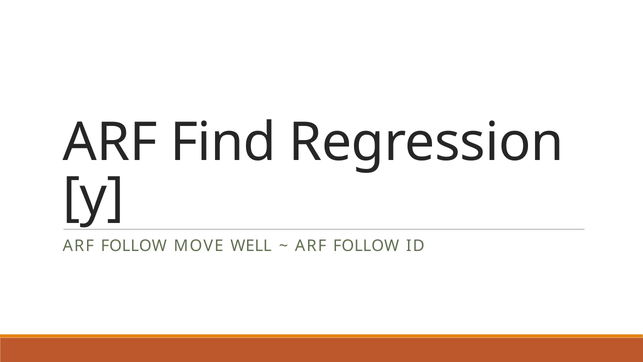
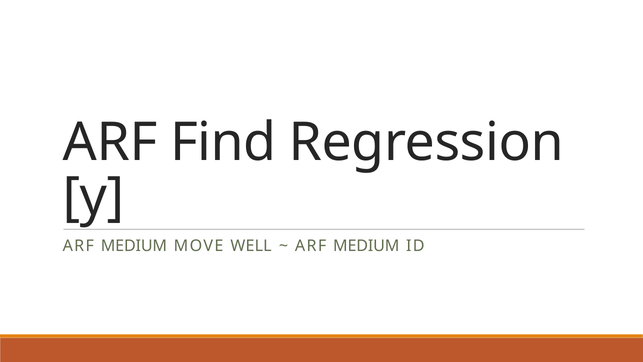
FOLLOW: FOLLOW -> MEDIUM (134, 246)
FOLLOW: FOLLOW -> MEDIUM (366, 246)
